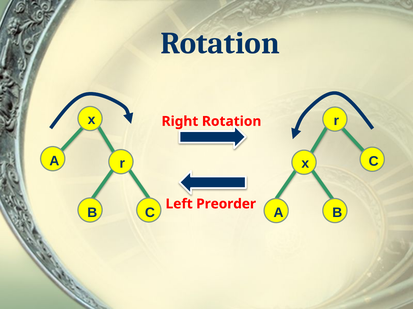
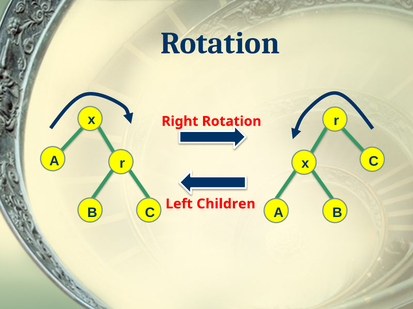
Preorder: Preorder -> Children (226, 204)
